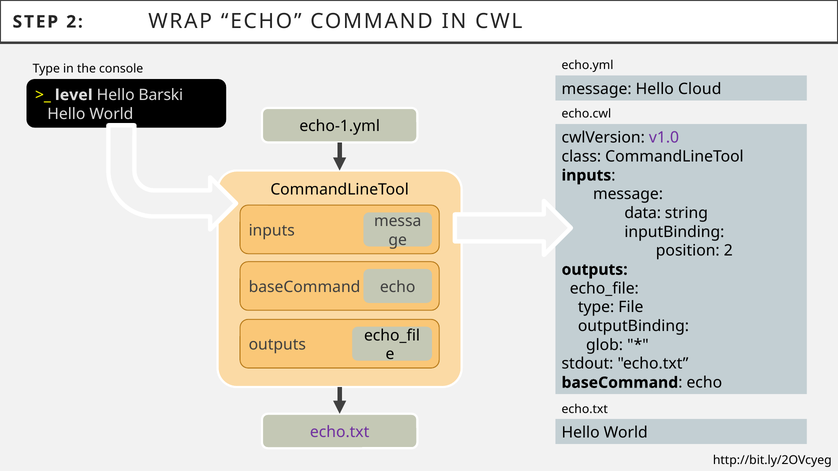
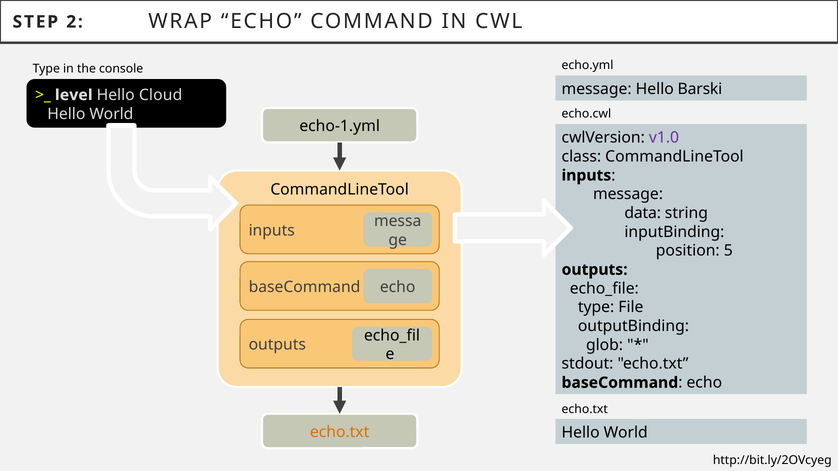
Cloud: Cloud -> Barski (700, 89)
Barski: Barski -> Cloud (161, 95)
position 2: 2 -> 5 (728, 251)
echo.txt colour: purple -> orange (340, 432)
